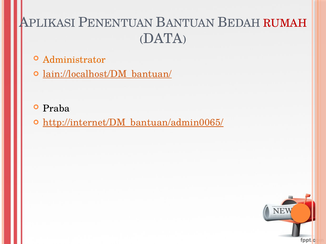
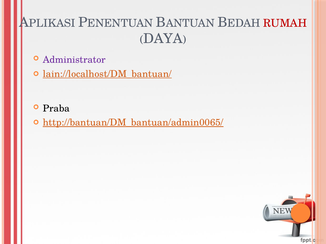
DATA: DATA -> DAYA (163, 39)
Administrator colour: orange -> purple (74, 60)
http://internet/DM_bantuan/admin0065/: http://internet/DM_bantuan/admin0065/ -> http://bantuan/DM_bantuan/admin0065/ (133, 123)
